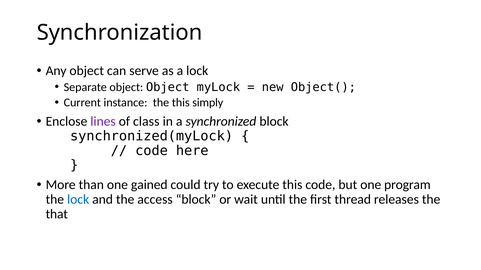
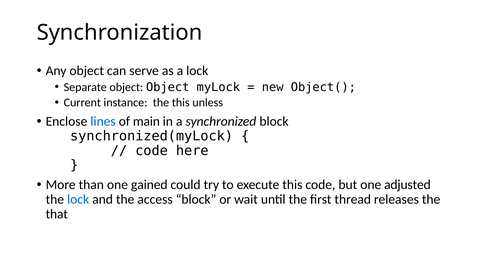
simply: simply -> unless (208, 103)
lines colour: purple -> blue (103, 122)
class: class -> main (146, 122)
program: program -> adjusted (407, 185)
